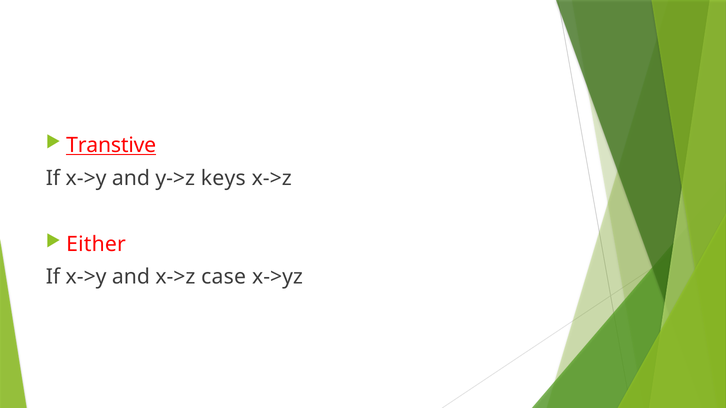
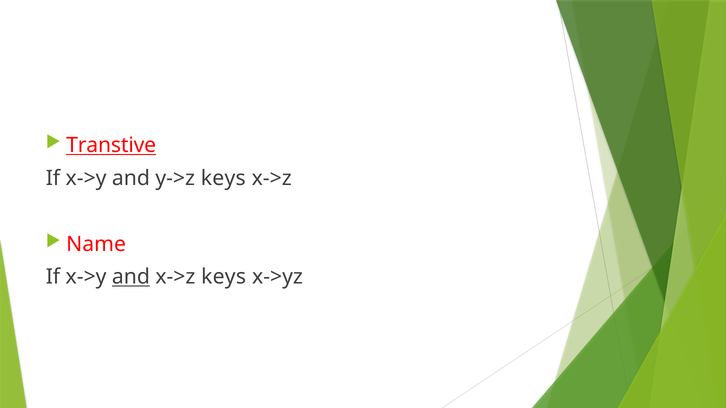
Either: Either -> Name (96, 244)
and underline: none -> present (131, 277)
x->z case: case -> keys (224, 277)
